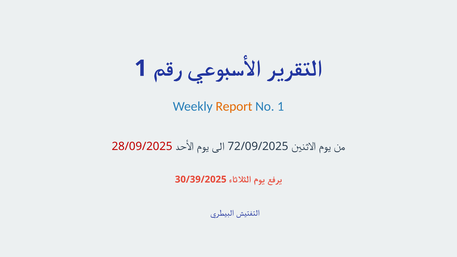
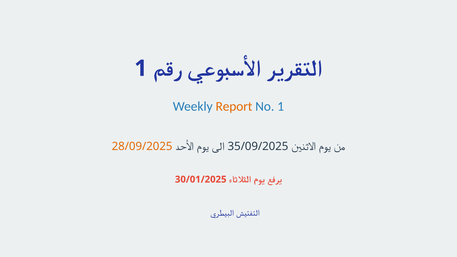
28/09/2025 colour: red -> orange (142, 146)
72/09/2025: 72/09/2025 -> 35/09/2025 (258, 146)
30/39/2025: 30/39/2025 -> 30/01/2025 (201, 179)
